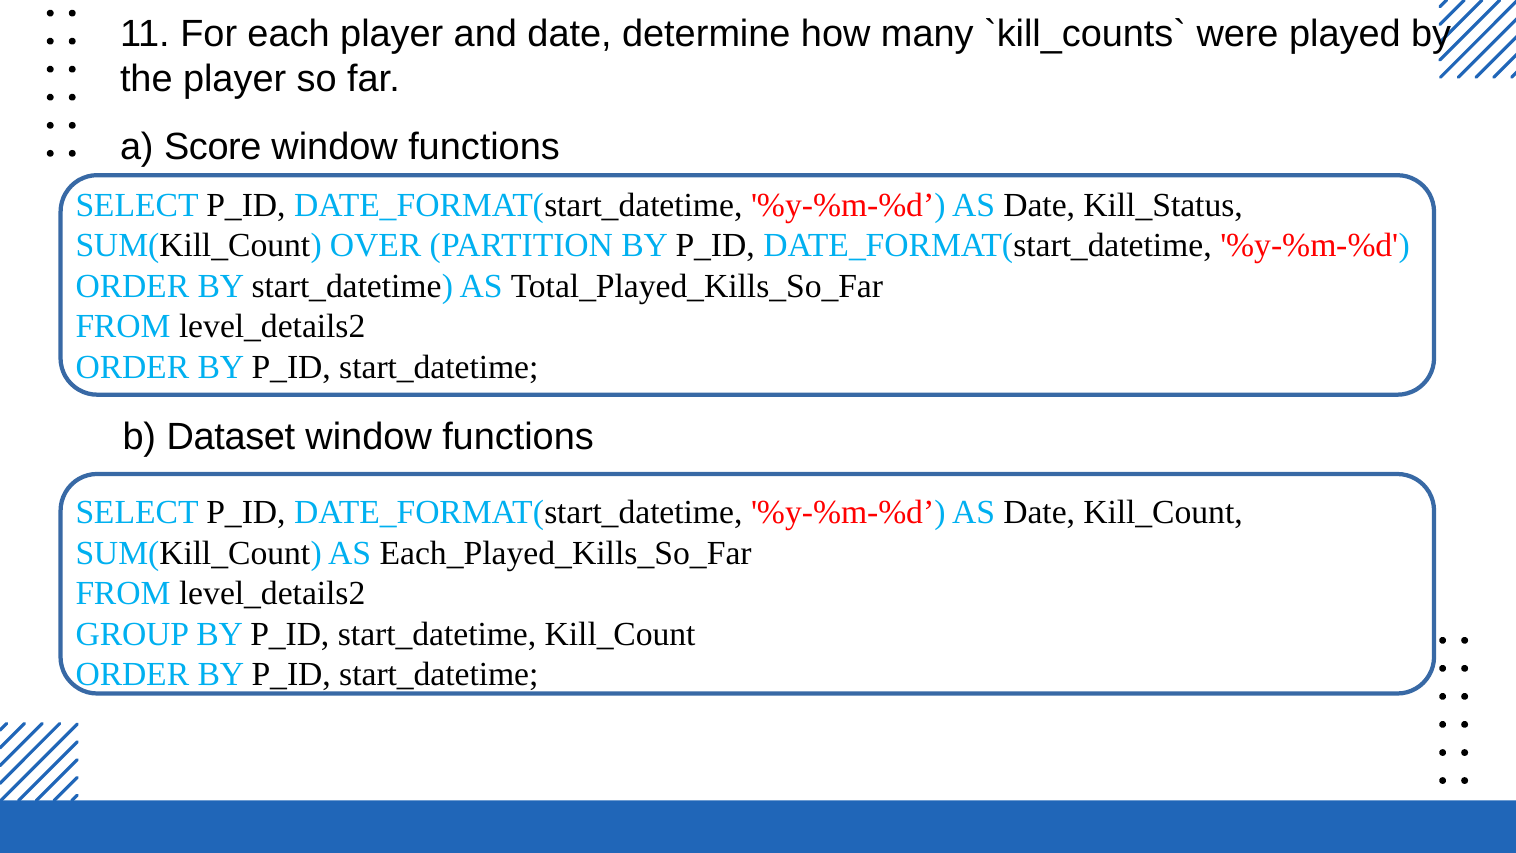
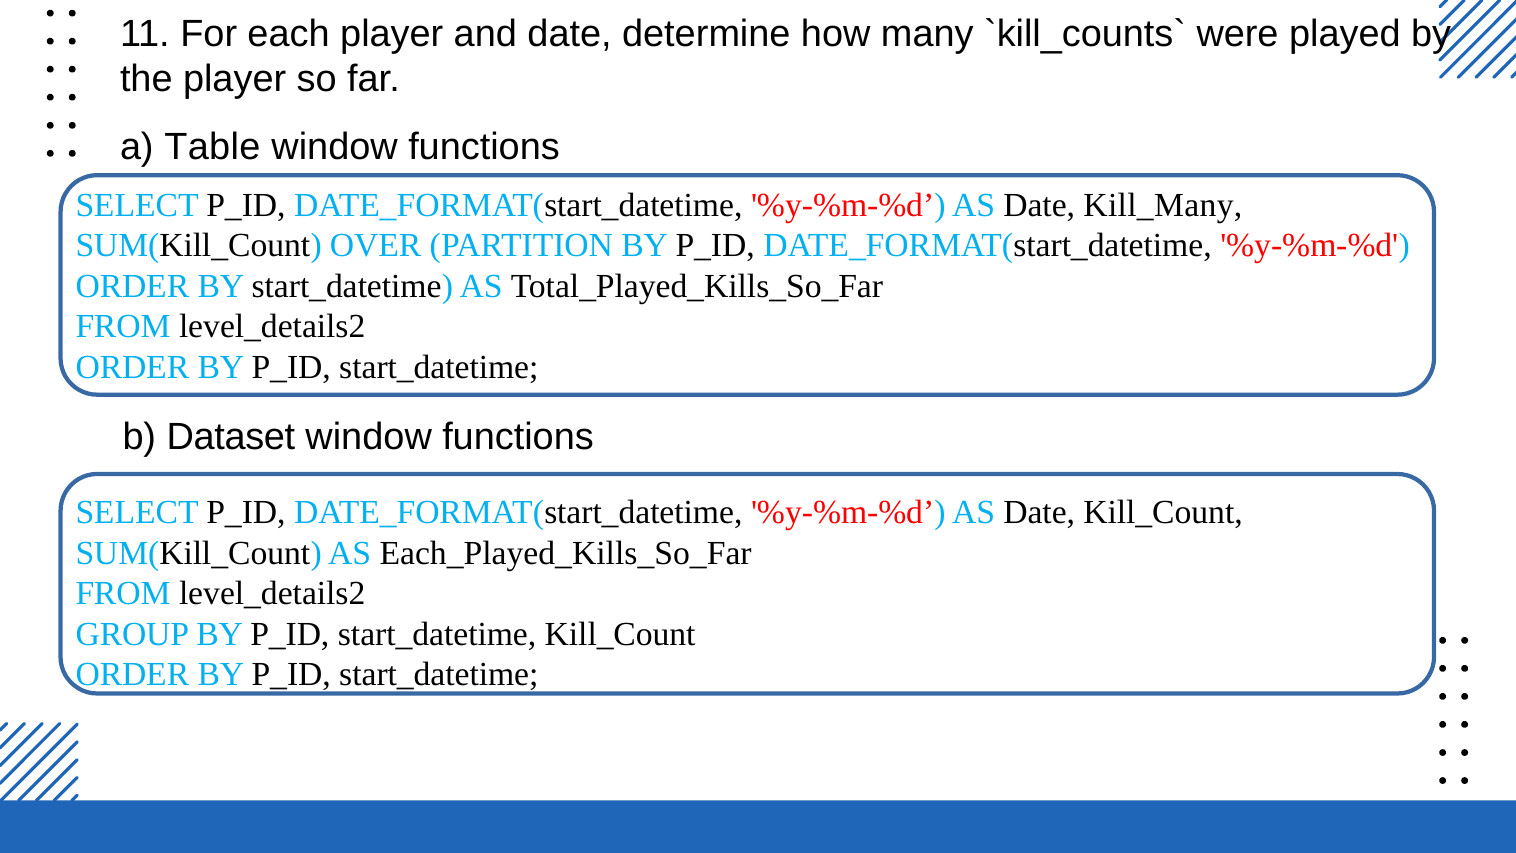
Score: Score -> Table (212, 147)
Kill_Status: Kill_Status -> Kill_Many (1163, 205)
